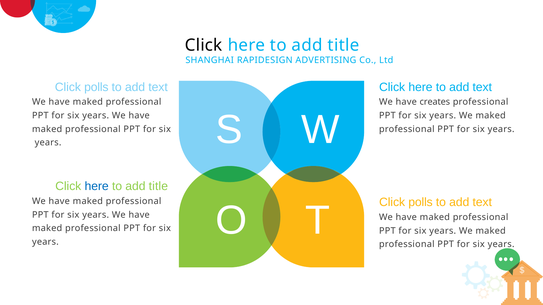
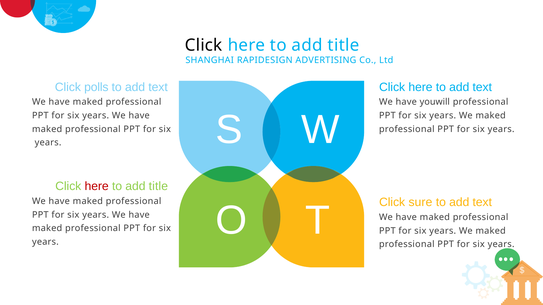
creates: creates -> youwill (435, 102)
here colour: blue -> red (97, 187)
polls: polls -> sure (420, 203)
